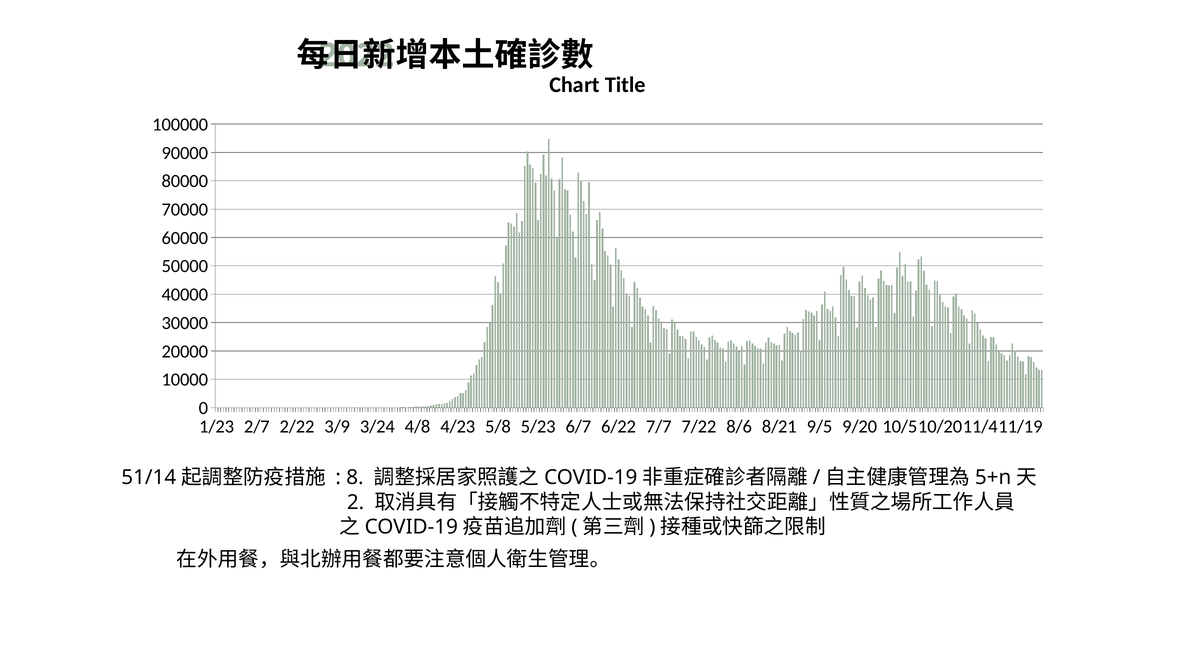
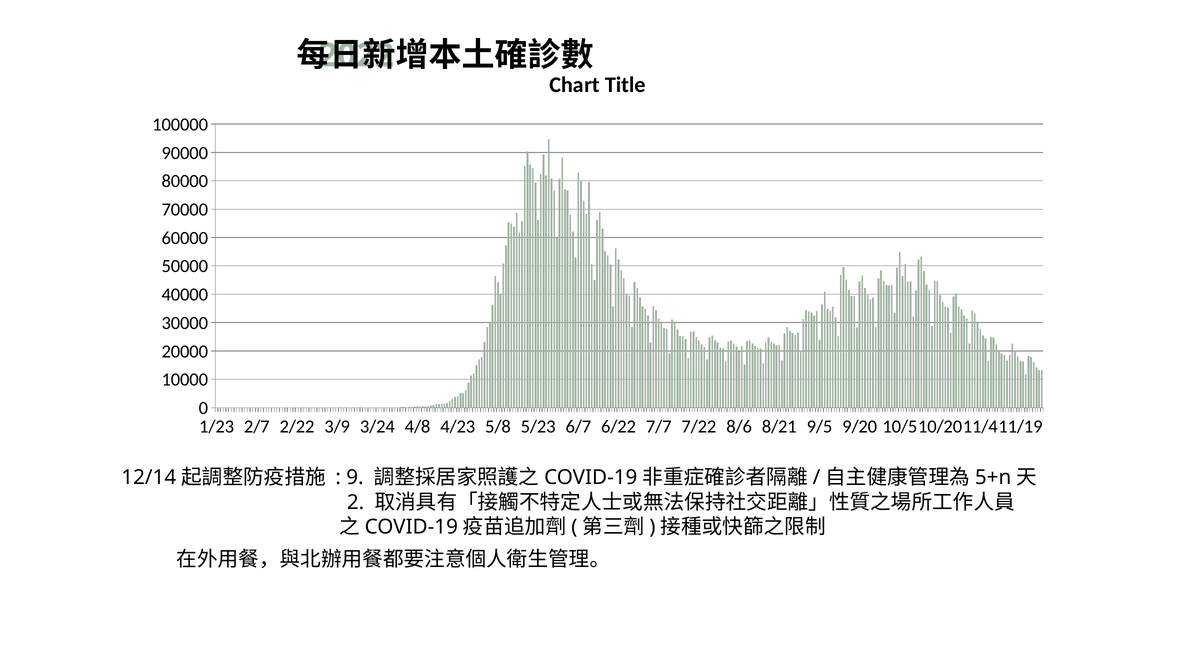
51/14: 51/14 -> 12/14 (149, 478)
8: 8 -> 9 (355, 478)
